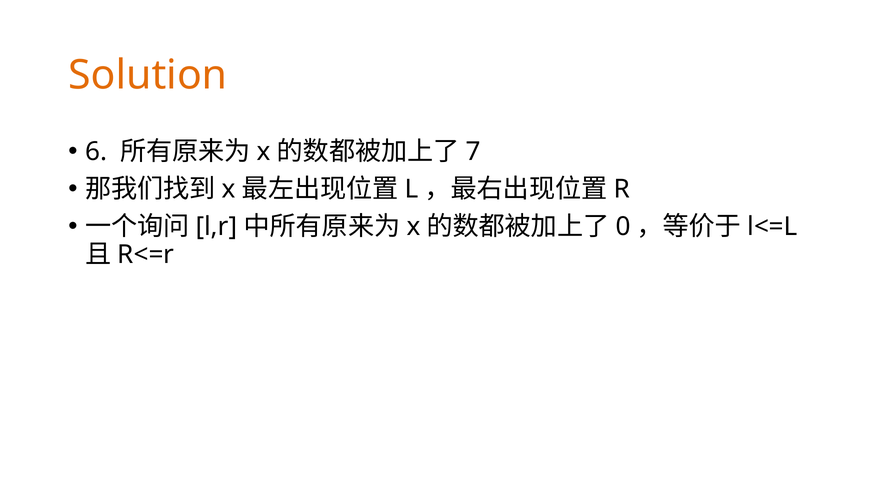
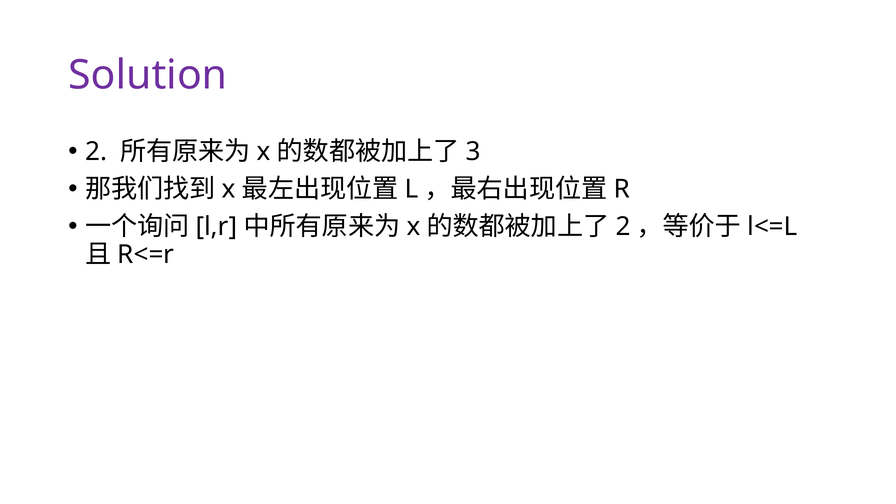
Solution colour: orange -> purple (148, 75)
6: 6 -> 2 (96, 151)
7: 7 -> 3 (473, 151)
0: 0 -> 2 (623, 227)
